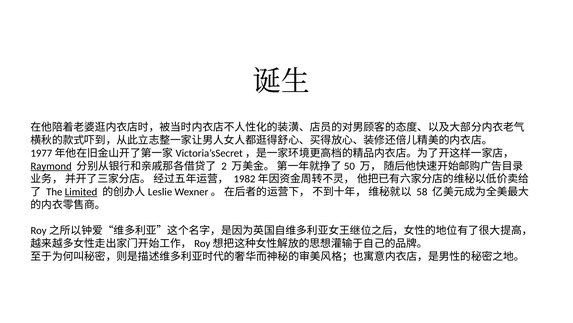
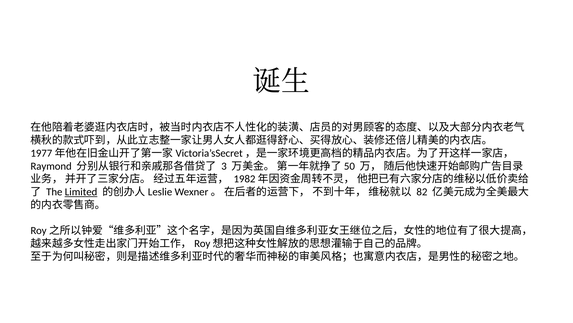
Raymond underline: present -> none (51, 166)
2: 2 -> 3 (224, 166)
58: 58 -> 82 (422, 192)
